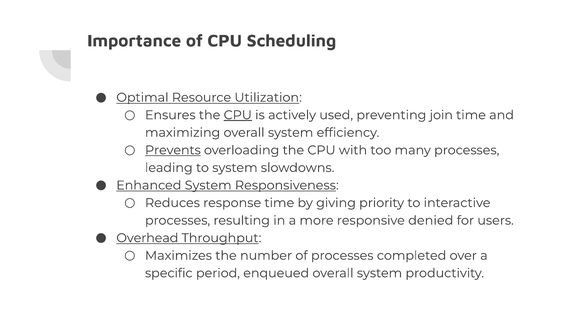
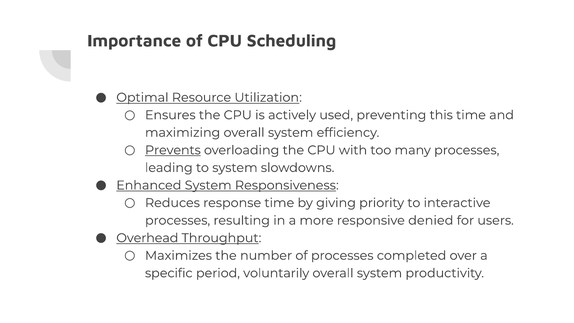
CPU underline: present -> none (238, 115)
join: join -> this (441, 115)
enqueued: enqueued -> voluntarily (276, 273)
